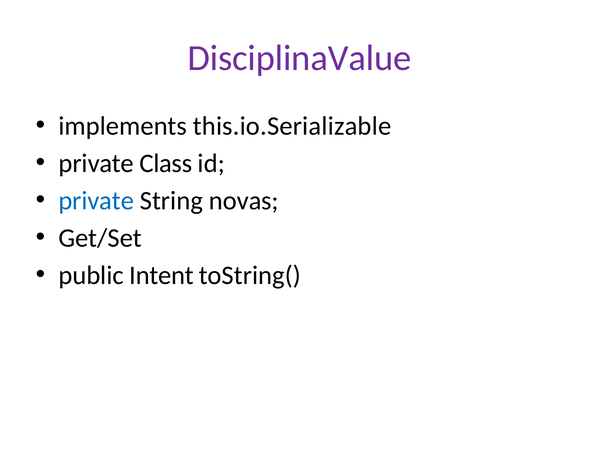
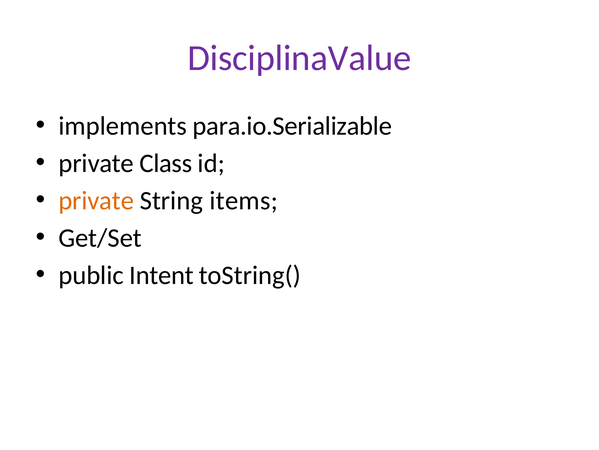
this.io.Serializable: this.io.Serializable -> para.io.Serializable (292, 126)
private colour: blue -> orange (96, 200)
novas: novas -> items (244, 200)
